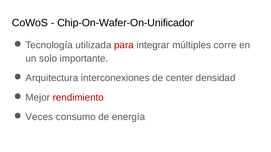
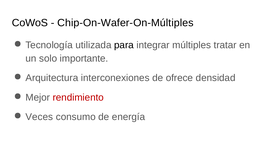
Chip-On-Wafer-On-Unificador: Chip-On-Wafer-On-Unificador -> Chip-On-Wafer-On-Múltiples (125, 23)
para colour: red -> black (124, 45)
corre: corre -> tratar (225, 45)
center: center -> ofrece (179, 78)
